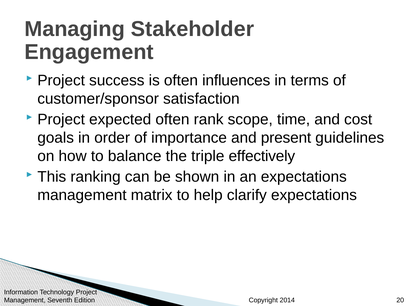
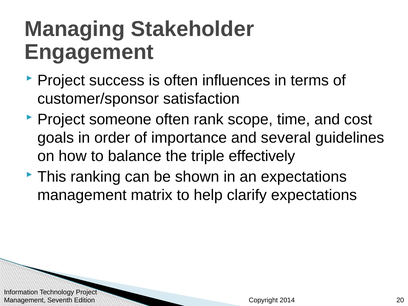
expected: expected -> someone (120, 119)
present: present -> several (286, 138)
